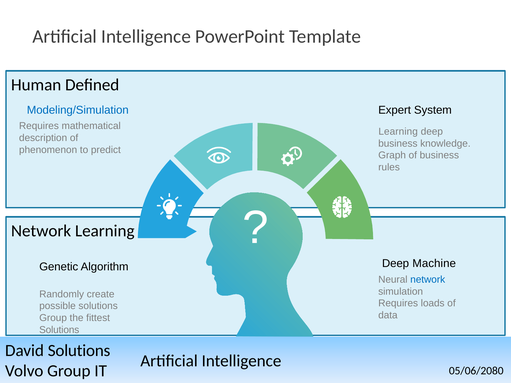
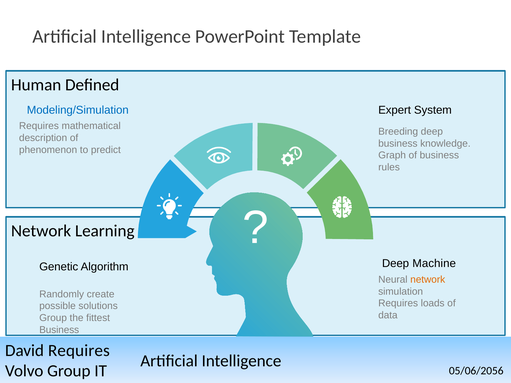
Learning: Learning -> Breeding (398, 132)
network colour: blue -> orange (428, 280)
Solutions: Solutions -> Business (59, 330)
David Solutions: Solutions -> Requires (79, 351)
05/06/2080: 05/06/2080 -> 05/06/2056 (476, 371)
